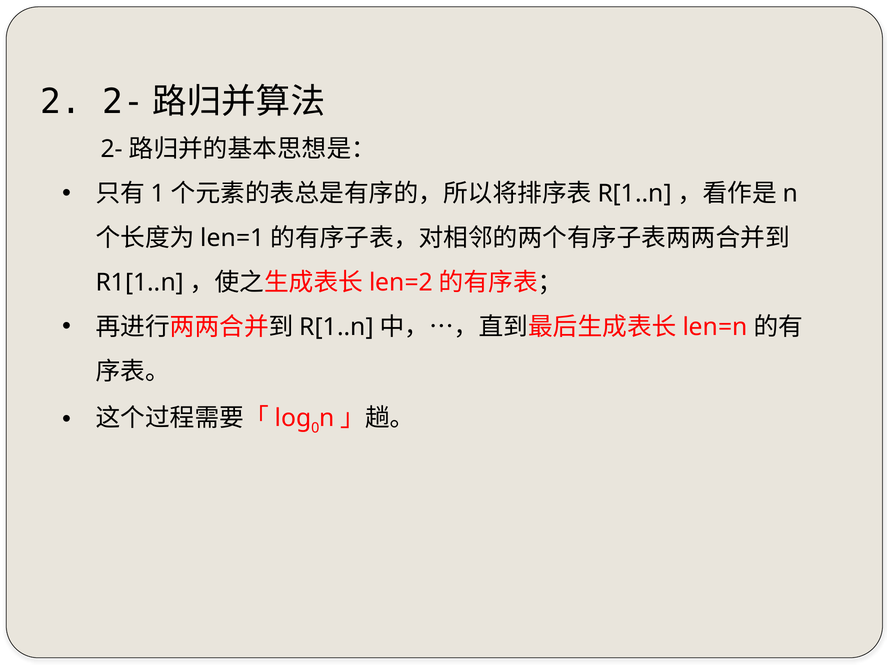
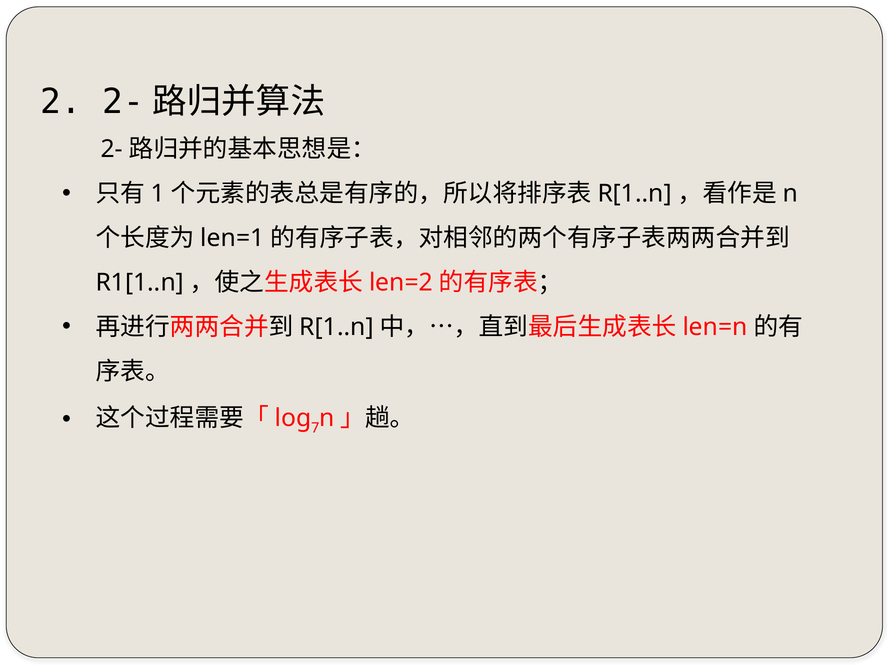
0: 0 -> 7 (315, 428)
